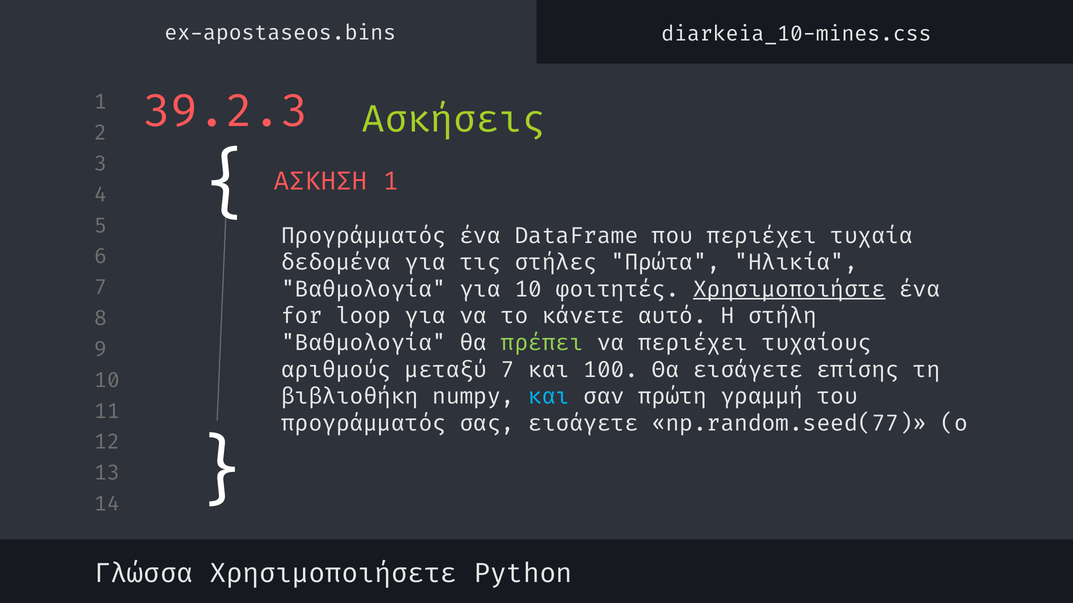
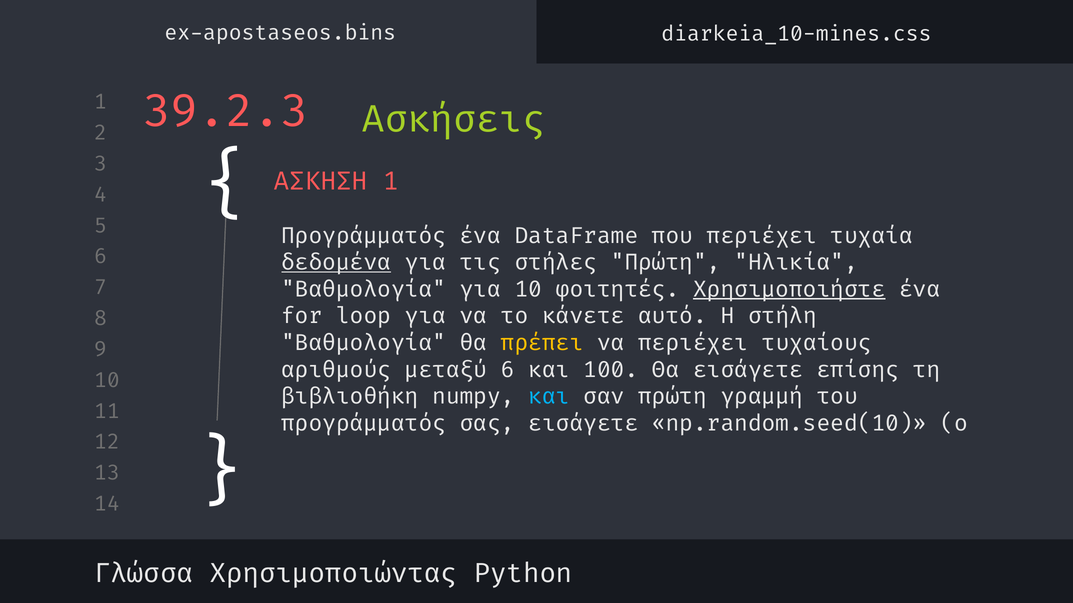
δεδομένα underline: none -> present (336, 263)
στήλες Πρώτα: Πρώτα -> Πρώτη (666, 263)
πρέπει colour: light green -> yellow (542, 343)
μεταξύ 7: 7 -> 6 (508, 370)
np.random.seed(77: np.random.seed(77 -> np.random.seed(10 (789, 424)
Χρησιμοποιήσετε: Χρησιμοποιήσετε -> Χρησιμοποιώντας (333, 574)
